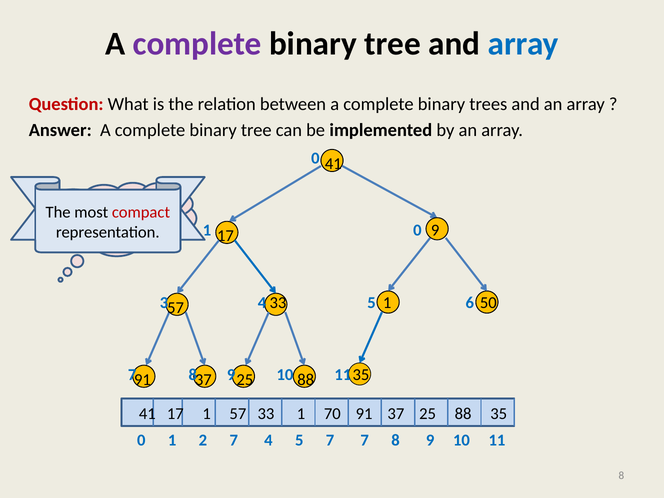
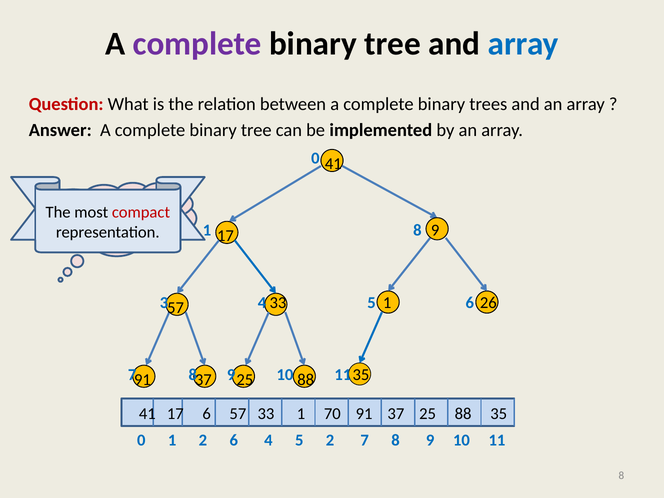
0: 0 -> 8 (417, 230)
50: 50 -> 26 (488, 303)
17 1: 1 -> 6 (207, 414)
2 7: 7 -> 6 (234, 440)
5 7: 7 -> 2 (330, 440)
